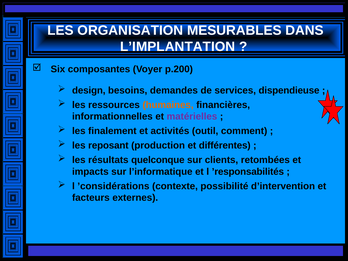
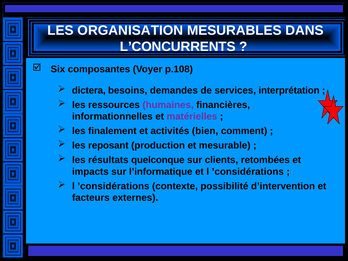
L’IMPLANTATION: L’IMPLANTATION -> L’CONCURRENTS (178, 47)
p.200: p.200 -> p.108 (179, 69)
design: design -> dictera (89, 90)
dispendieuse: dispendieuse -> interprétation (289, 90)
humaines colour: orange -> purple (168, 105)
outil: outil -> bien (205, 131)
différentes: différentes -> mesurable (225, 146)
et l ’responsabilités: ’responsabilités -> ’considérations (248, 172)
